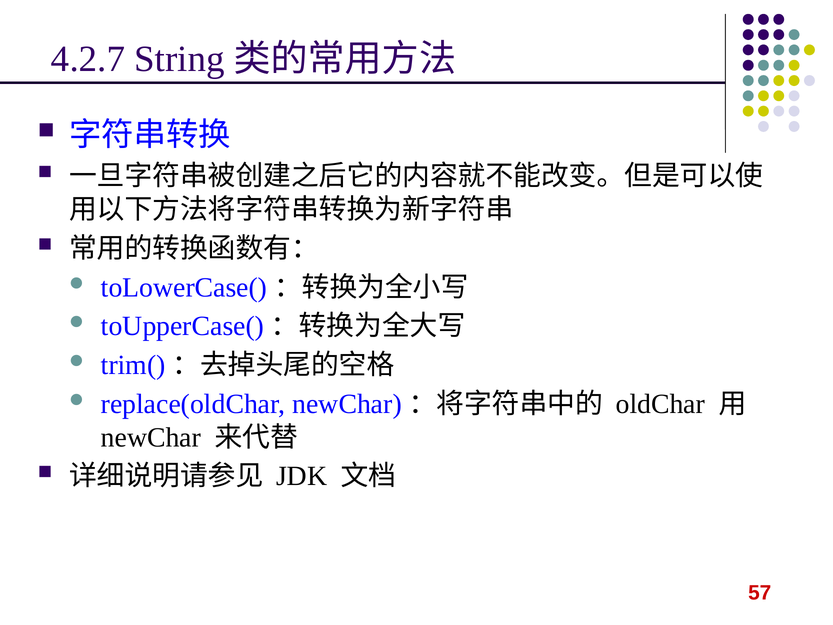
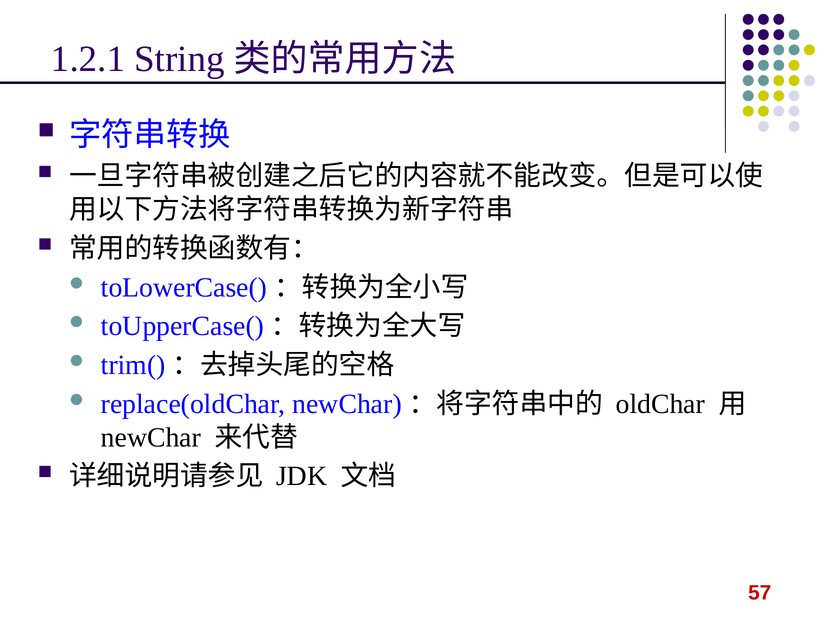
4.2.7: 4.2.7 -> 1.2.1 (88, 59)
